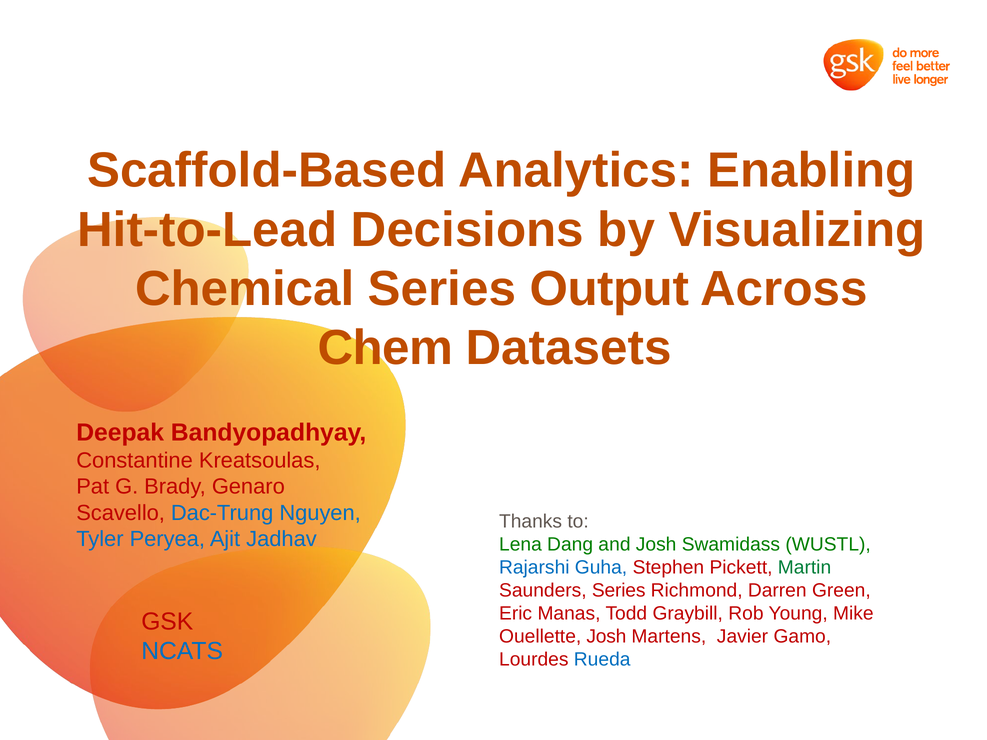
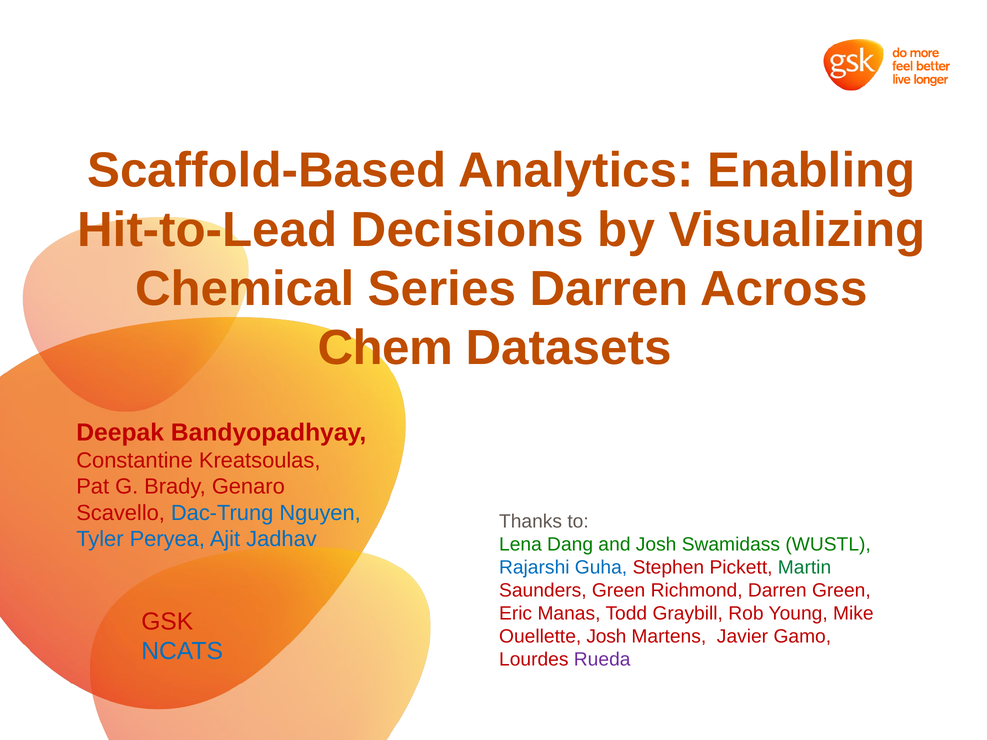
Series Output: Output -> Darren (609, 289)
Saunders Series: Series -> Green (619, 591)
Rueda colour: blue -> purple (602, 660)
